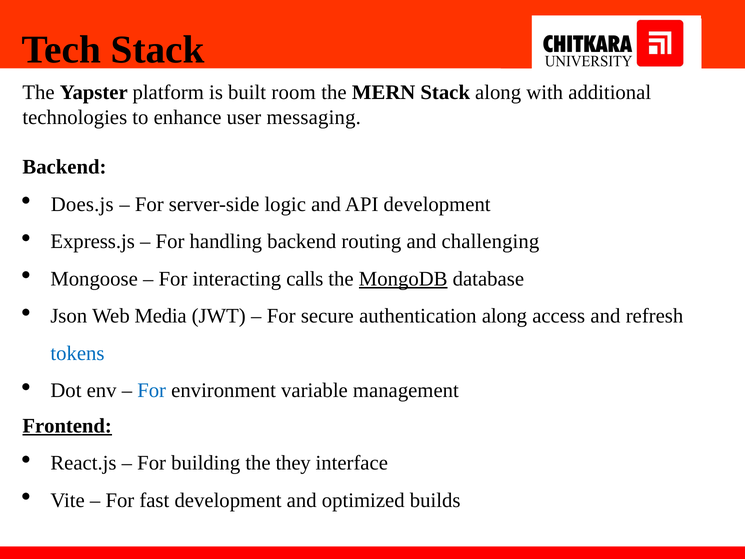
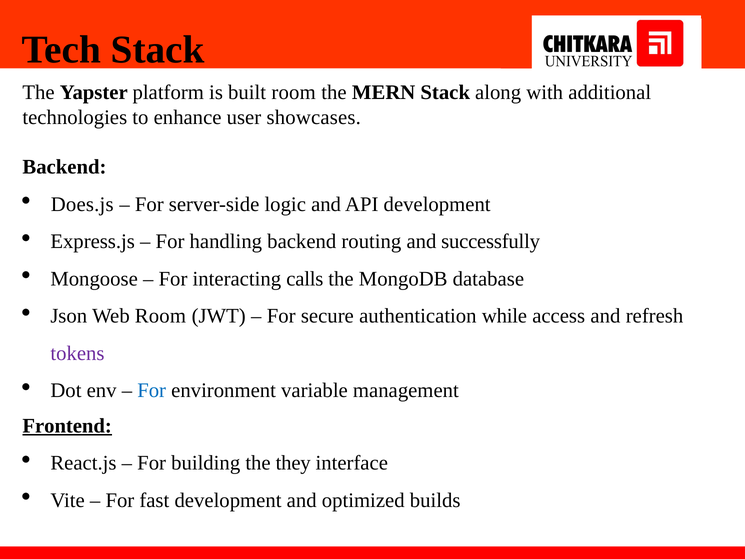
messaging: messaging -> showcases (314, 117)
challenging: challenging -> successfully (491, 241)
MongoDB underline: present -> none (403, 279)
Web Media: Media -> Room (160, 316)
authentication along: along -> while (504, 316)
tokens colour: blue -> purple (77, 353)
